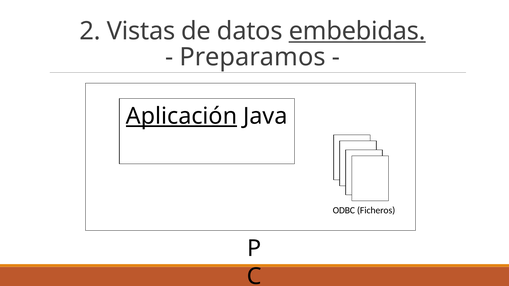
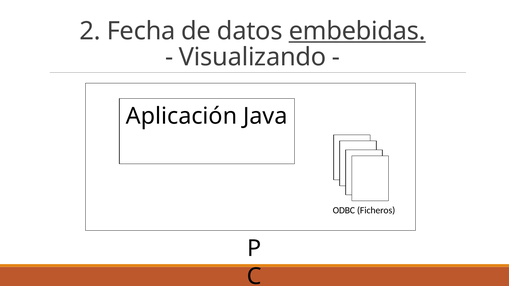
Vistas: Vistas -> Fecha (141, 31)
Preparamos: Preparamos -> Visualizando (253, 57)
Aplicación underline: present -> none (182, 116)
